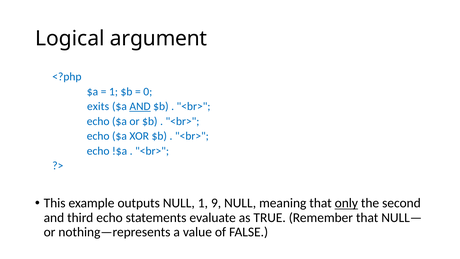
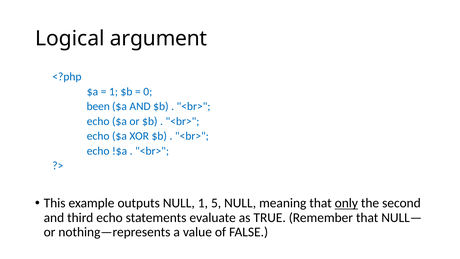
exits: exits -> been (98, 106)
AND underline: present -> none (140, 106)
9: 9 -> 5 (216, 203)
